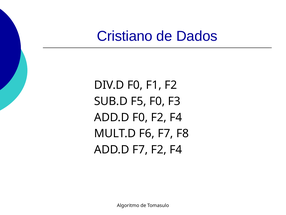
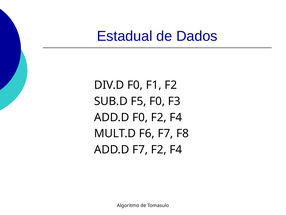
Cristiano: Cristiano -> Estadual (125, 36)
